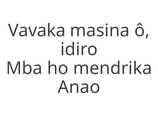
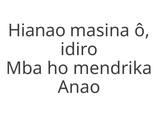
Vavaka: Vavaka -> Hianao (37, 31)
